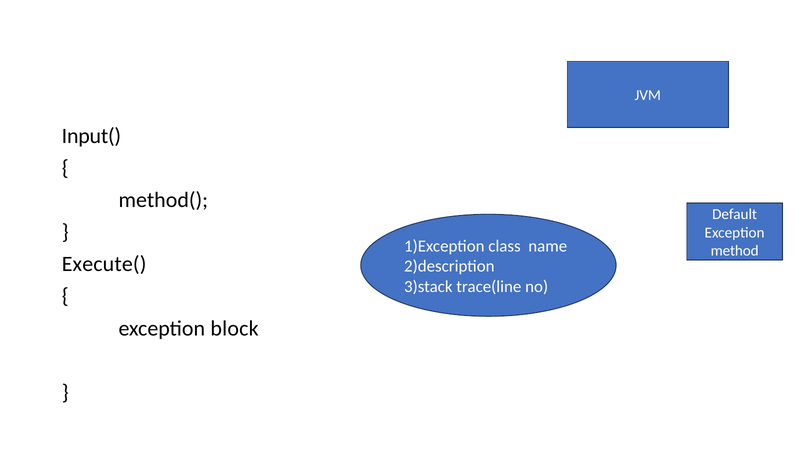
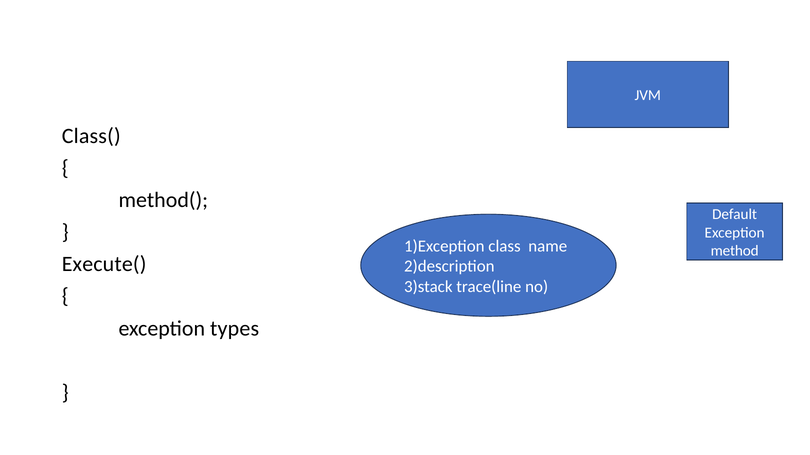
Input(: Input( -> Class( (91, 136)
block: block -> types (235, 329)
